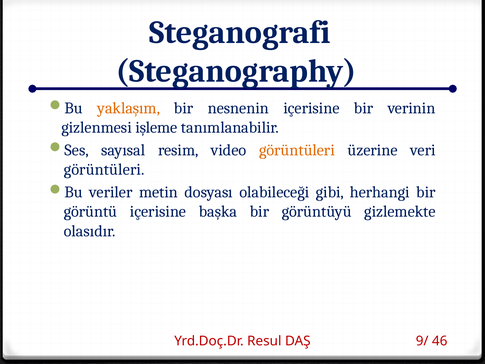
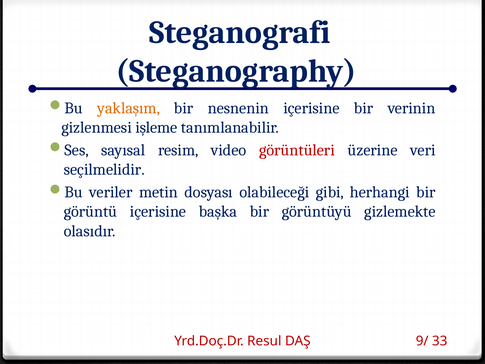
görüntüleri colour: orange -> red (297, 150)
görüntüleri: görüntüleri -> seçilmelidir (104, 169)
46: 46 -> 33 (440, 341)
